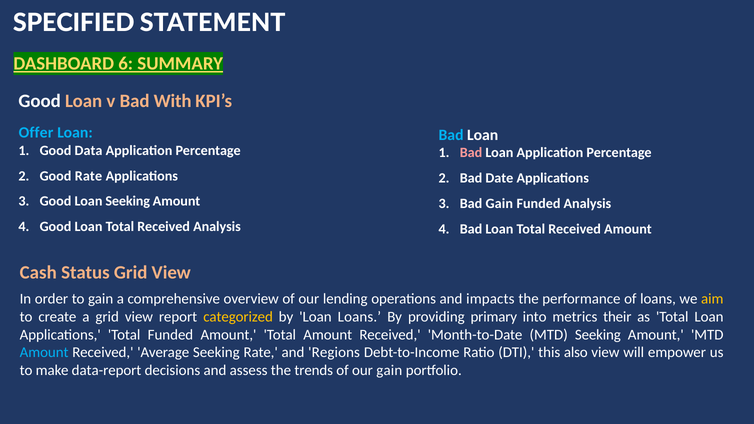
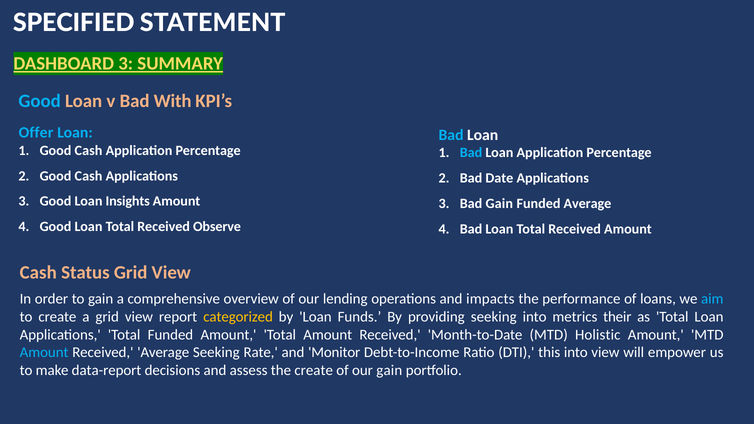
DASHBOARD 6: 6 -> 3 (126, 64)
Good colour: white -> light blue (40, 101)
1 Good Data: Data -> Cash (89, 150)
Bad colour: pink -> light blue (471, 153)
Rate: Rate -> Cash (89, 176)
Loan Seeking: Seeking -> Insights (128, 201)
Funded Analysis: Analysis -> Average (587, 204)
Received Analysis: Analysis -> Observe (217, 227)
aim colour: yellow -> light blue (712, 299)
Loan Loans: Loans -> Funds (359, 317)
providing primary: primary -> seeking (494, 317)
MTD Seeking: Seeking -> Holistic (598, 335)
Regions: Regions -> Monitor (334, 353)
this also: also -> into (576, 353)
the trends: trends -> create (314, 370)
